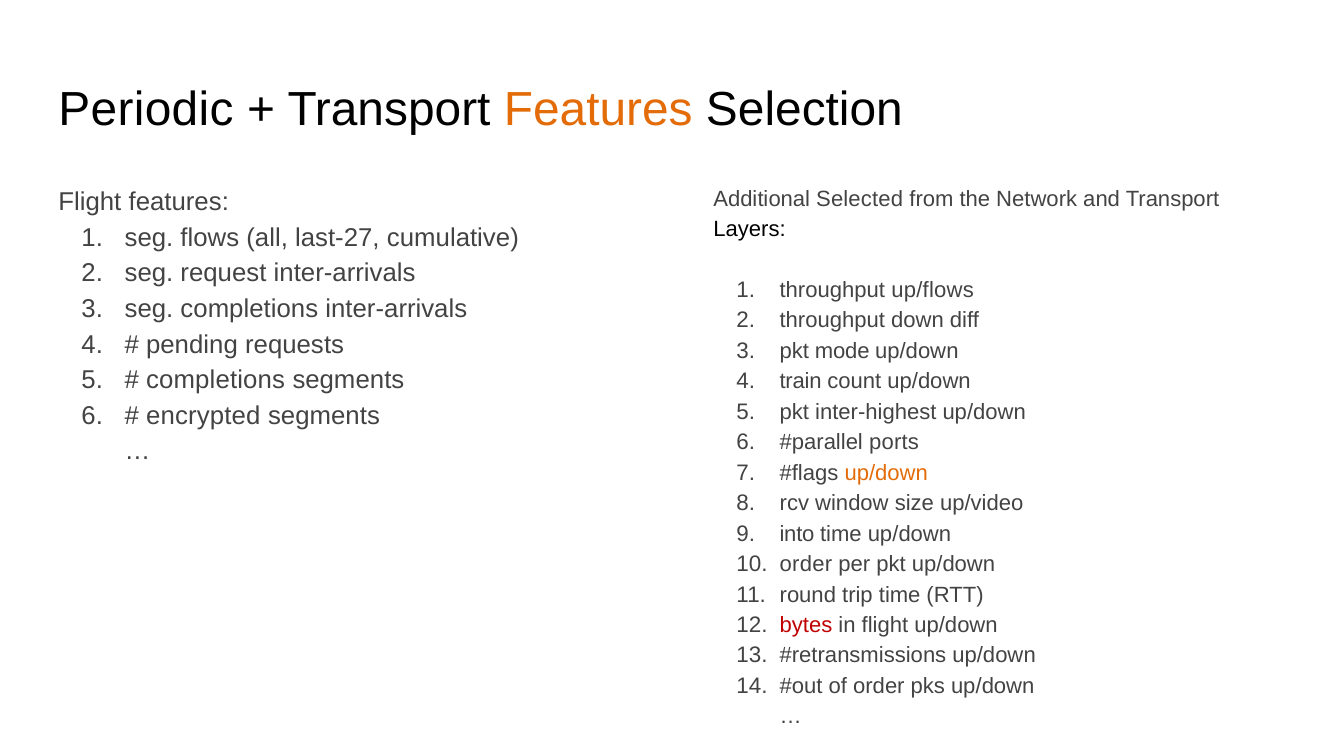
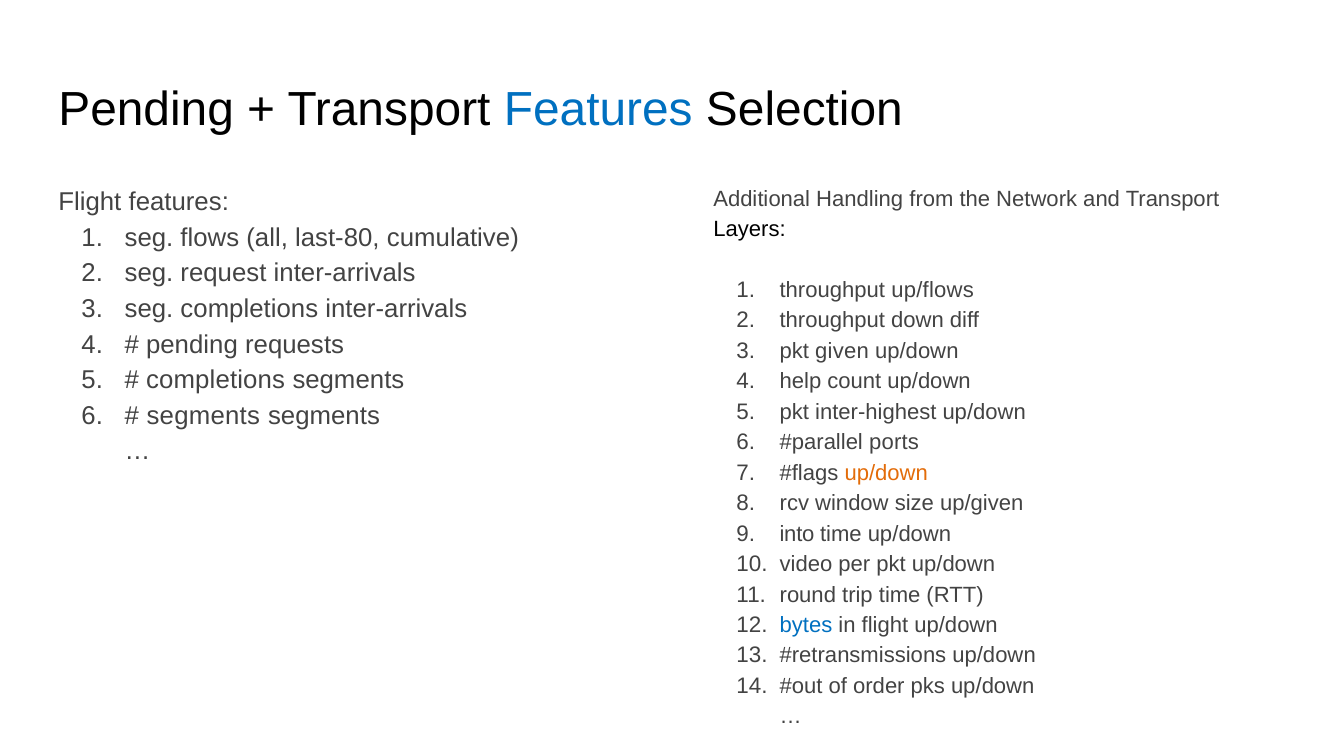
Periodic: Periodic -> Pending (146, 110)
Features colour: orange -> blue (598, 110)
Selected: Selected -> Handling (860, 199)
last-27: last-27 -> last-80 (337, 238)
mode: mode -> given (842, 351)
train: train -> help (801, 382)
encrypted: encrypted -> segments (203, 416)
up/video: up/video -> up/given (982, 504)
order: order -> video (806, 565)
bytes colour: red -> blue (806, 625)
